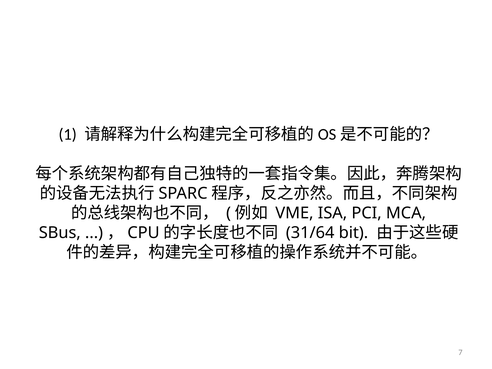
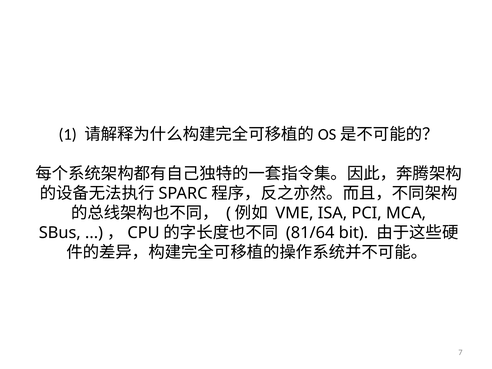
31/64: 31/64 -> 81/64 (310, 233)
